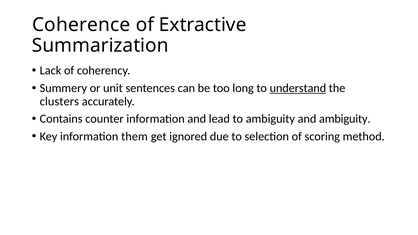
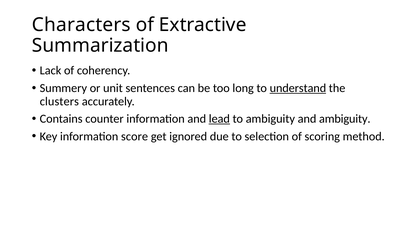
Coherence: Coherence -> Characters (81, 25)
lead underline: none -> present (219, 119)
them: them -> score (135, 136)
